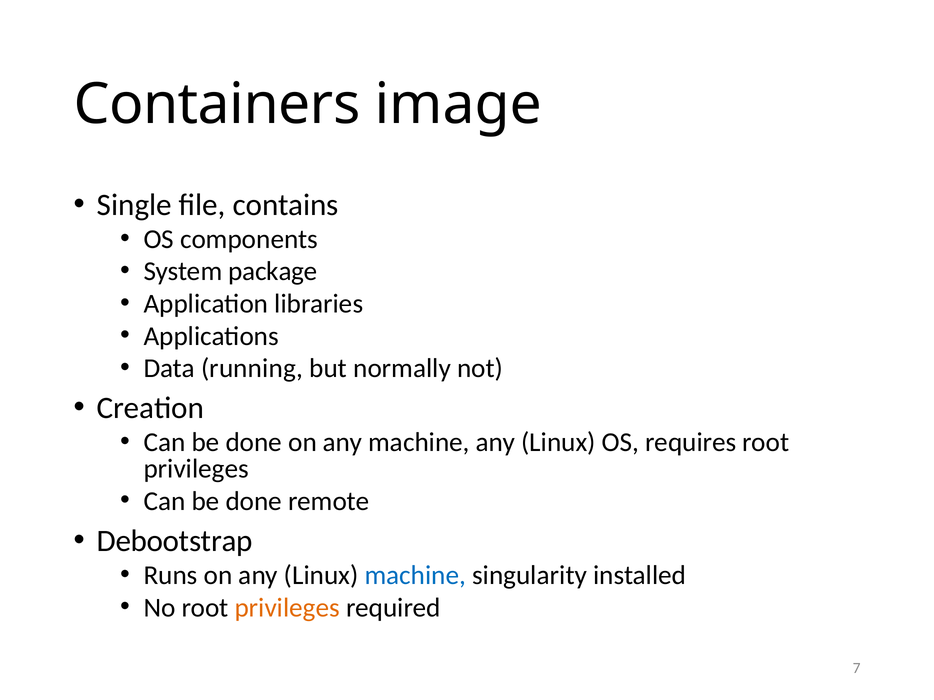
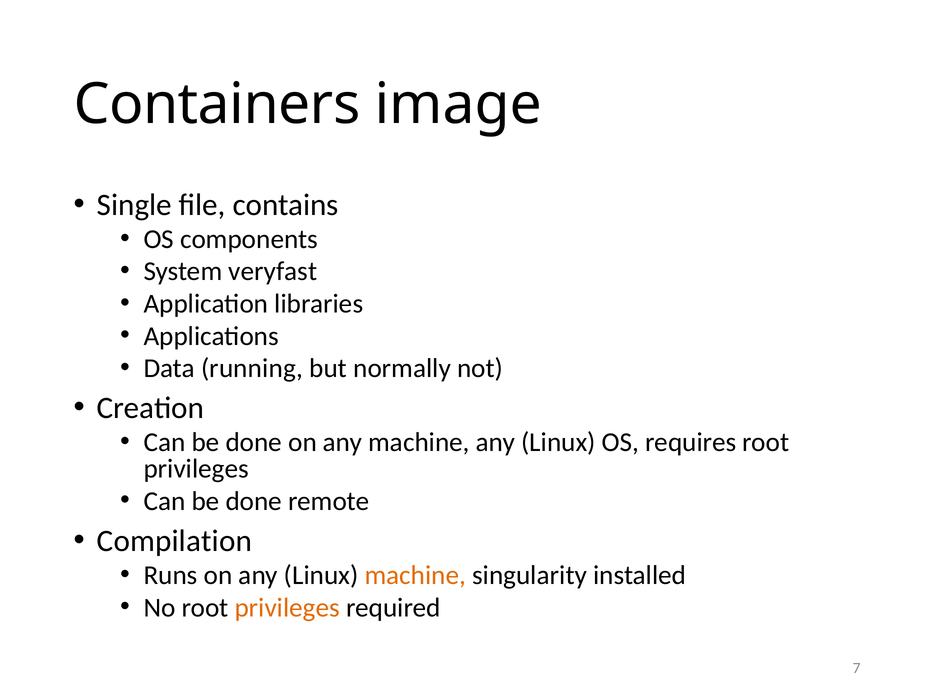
package: package -> veryfast (273, 272)
Debootstrap: Debootstrap -> Compilation (174, 541)
machine colour: blue -> orange (415, 576)
